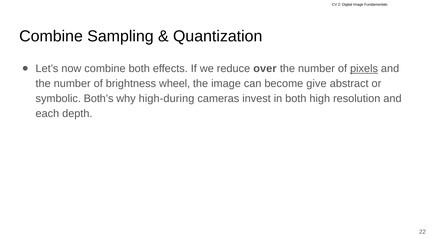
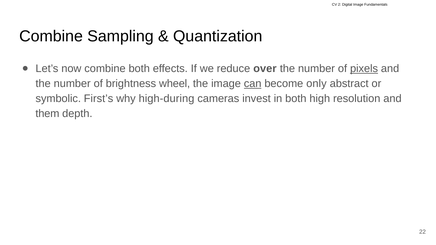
can underline: none -> present (253, 84)
give: give -> only (316, 84)
Both’s: Both’s -> First’s (99, 99)
each: each -> them (47, 114)
